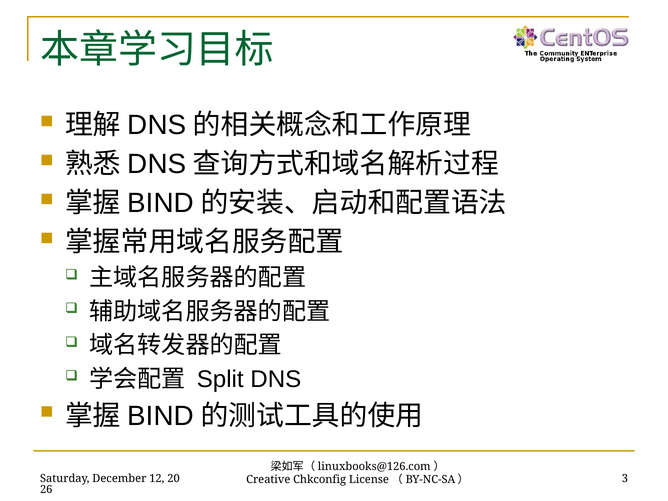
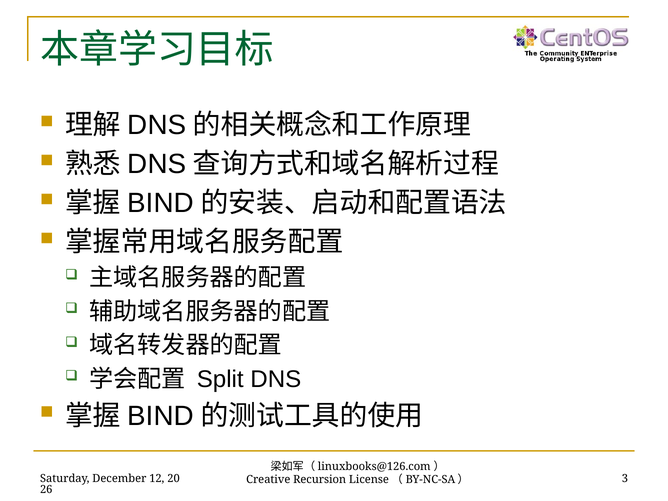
Chkconfig: Chkconfig -> Recursion (320, 480)
